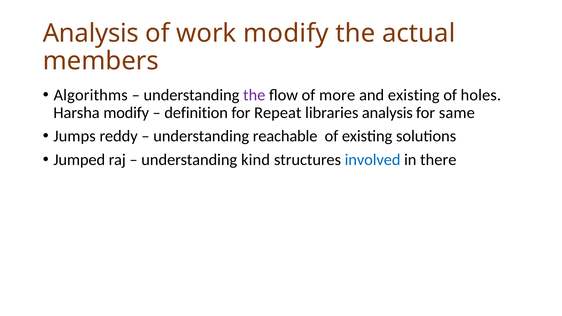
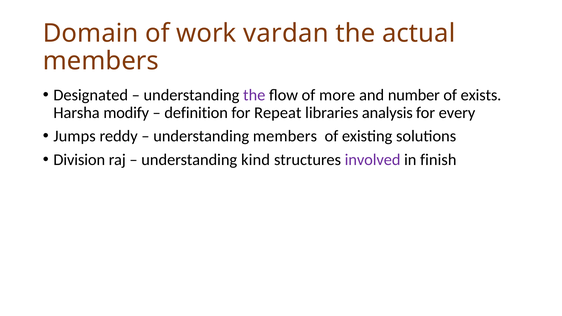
Analysis: Analysis -> Domain (91, 33)
work modify: modify -> vardan (286, 33)
Algorithms: Algorithms -> Designated (91, 95)
and existing: existing -> number (414, 95)
holes: holes -> exists (481, 95)
same: same -> every (457, 113)
understanding reachable: reachable -> members (285, 136)
Jumped: Jumped -> Division (79, 160)
involved colour: blue -> purple (373, 160)
there: there -> finish (438, 160)
